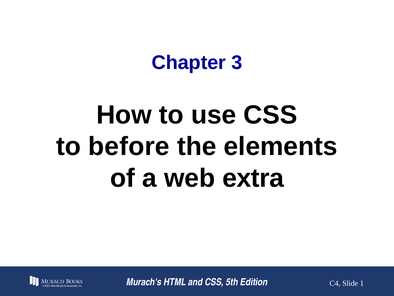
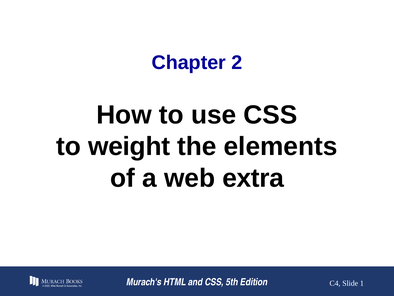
3: 3 -> 2 (237, 62)
before: before -> weight (129, 146)
